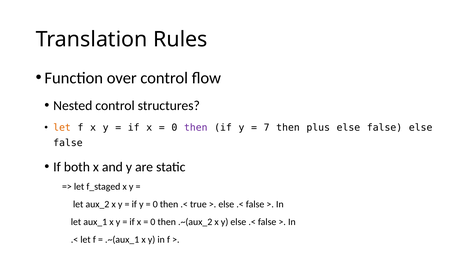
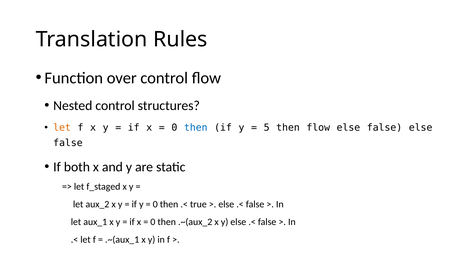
then colour: purple -> blue (196, 128)
7: 7 -> 5 (267, 128)
then plus: plus -> flow (318, 128)
